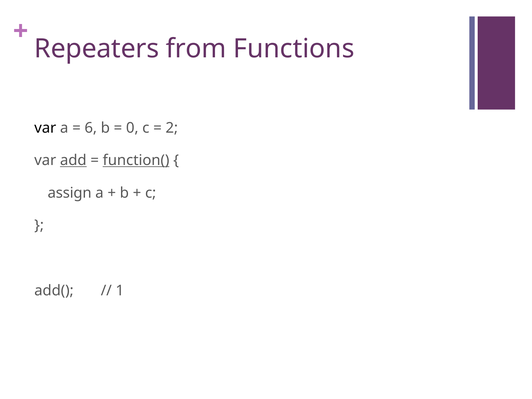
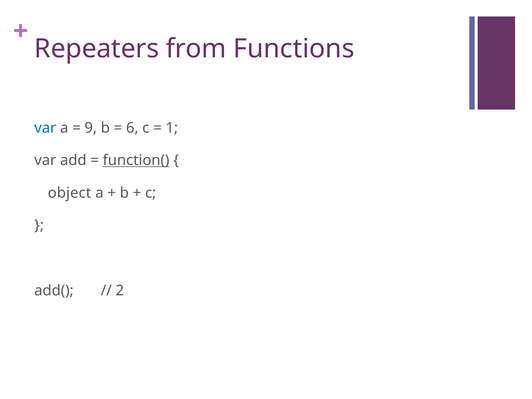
var colour: black -> blue (45, 128)
6: 6 -> 9 (91, 128)
0: 0 -> 6 (132, 128)
2: 2 -> 1 (172, 128)
add underline: present -> none (73, 160)
assign: assign -> object (69, 193)
1: 1 -> 2 (120, 290)
